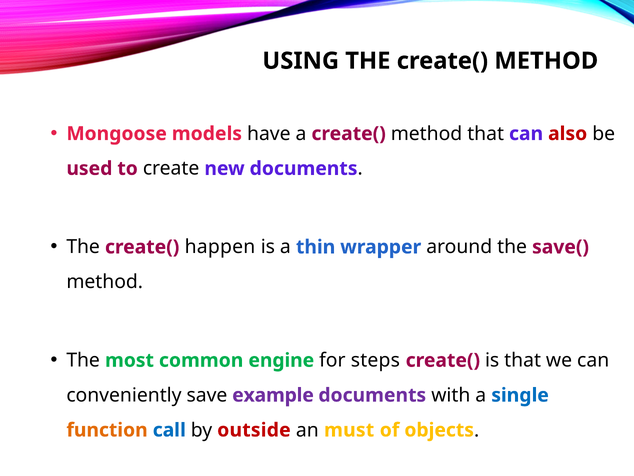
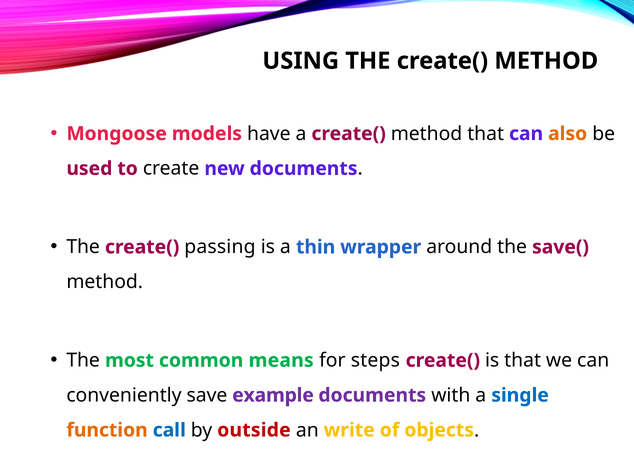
also colour: red -> orange (568, 134)
happen: happen -> passing (220, 247)
engine: engine -> means (281, 360)
must: must -> write (349, 430)
